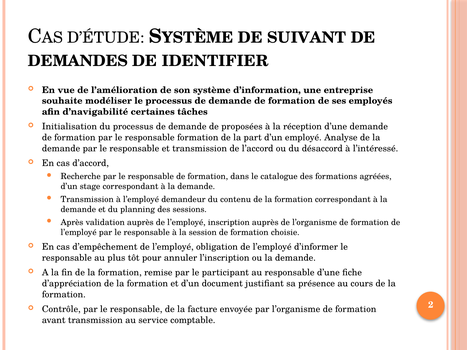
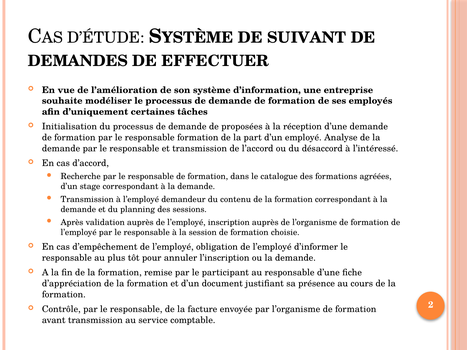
IDENTIFIER: IDENTIFIER -> EFFECTUER (215, 61)
d’navigabilité: d’navigabilité -> d’uniquement (95, 112)
